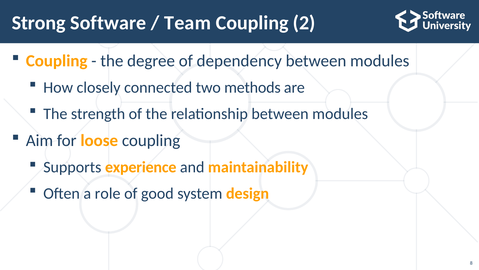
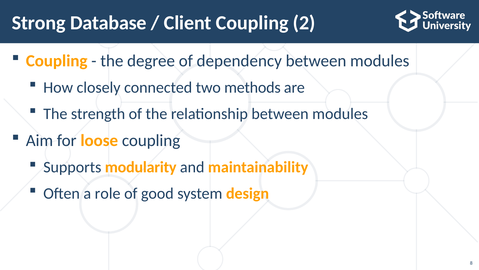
Software: Software -> Database (108, 23)
Team: Team -> Client (188, 23)
experience: experience -> modularity (141, 167)
